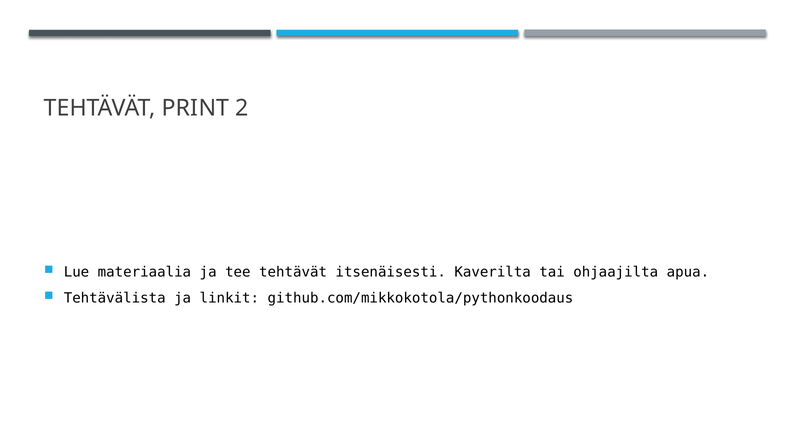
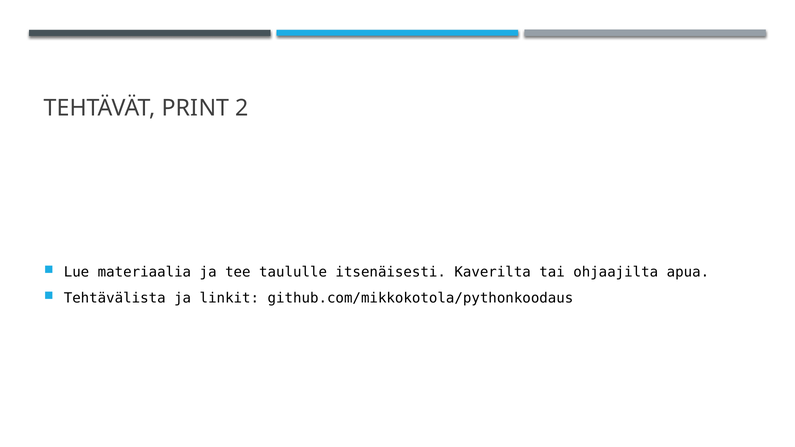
tee tehtävät: tehtävät -> taululle (293, 272)
